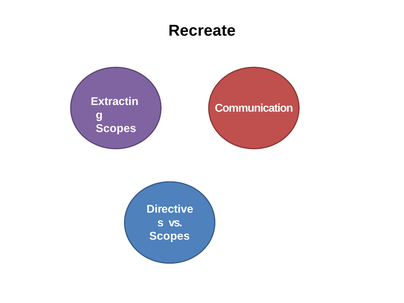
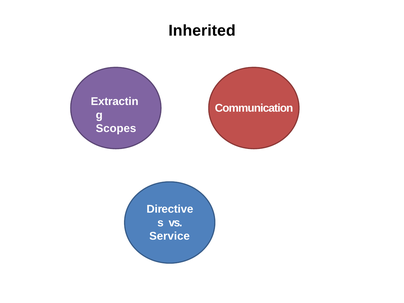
Recreate: Recreate -> Inherited (202, 31)
Scopes: Scopes -> Service (170, 236)
